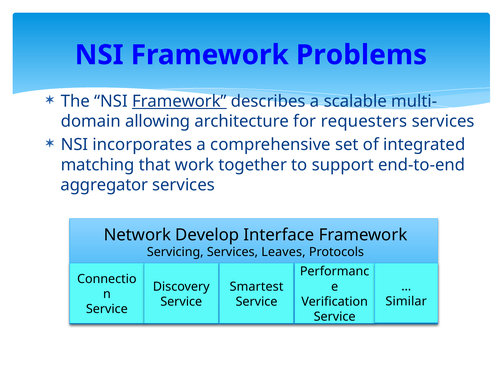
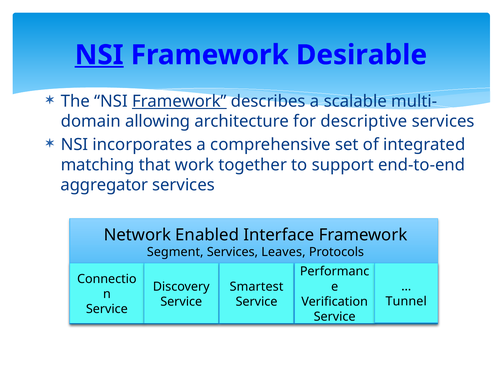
NSI underline: none -> present (99, 55)
Problems: Problems -> Desirable (362, 55)
requesters: requesters -> descriptive (364, 121)
Develop: Develop -> Enabled (207, 235)
Servicing: Servicing -> Segment (175, 252)
Similar: Similar -> Tunnel (406, 301)
